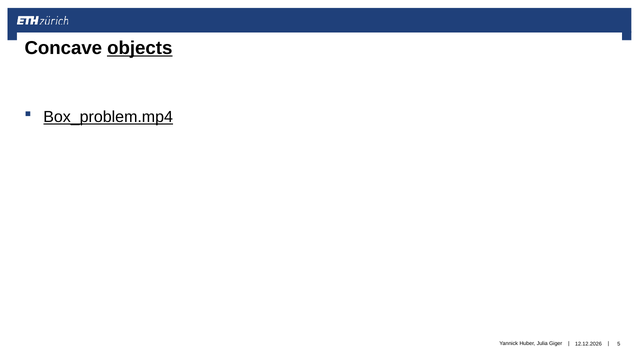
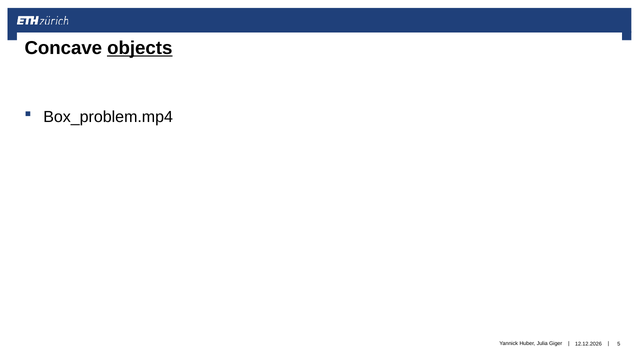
Box_problem.mp4 underline: present -> none (108, 117)
